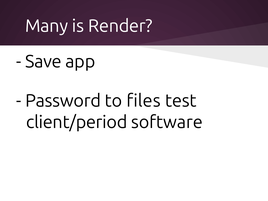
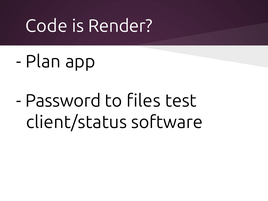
Many: Many -> Code (46, 26)
Save: Save -> Plan (43, 62)
client/period: client/period -> client/status (77, 122)
